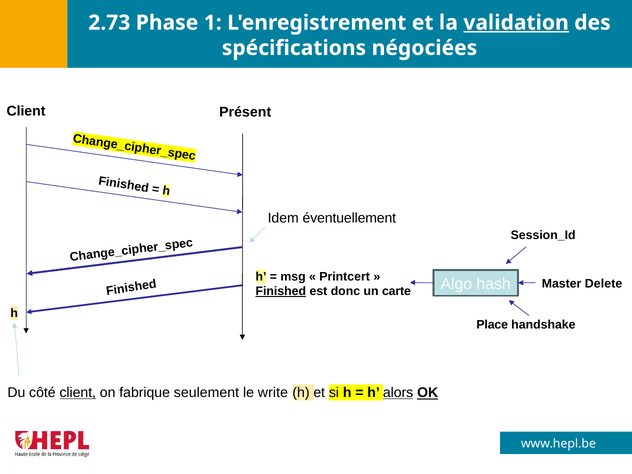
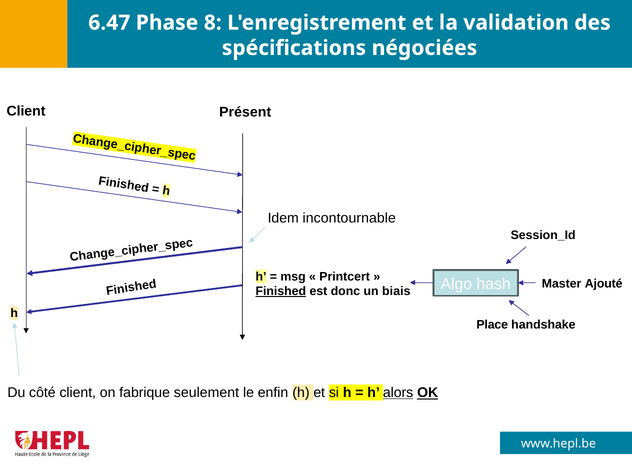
2.73: 2.73 -> 6.47 (109, 23)
1: 1 -> 8 (213, 23)
validation underline: present -> none (516, 23)
éventuellement: éventuellement -> incontournable (349, 218)
Delete: Delete -> Ajouté (604, 284)
carte: carte -> biais (396, 291)
client underline: present -> none (78, 393)
write: write -> enfin (273, 393)
